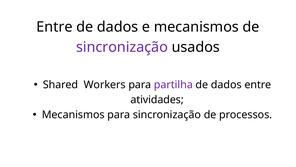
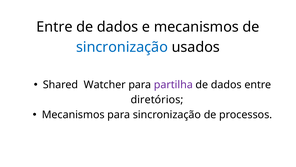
sincronização colour: purple -> blue (122, 47)
Workers: Workers -> Watcher (105, 85)
atividades: atividades -> diretórios (157, 100)
